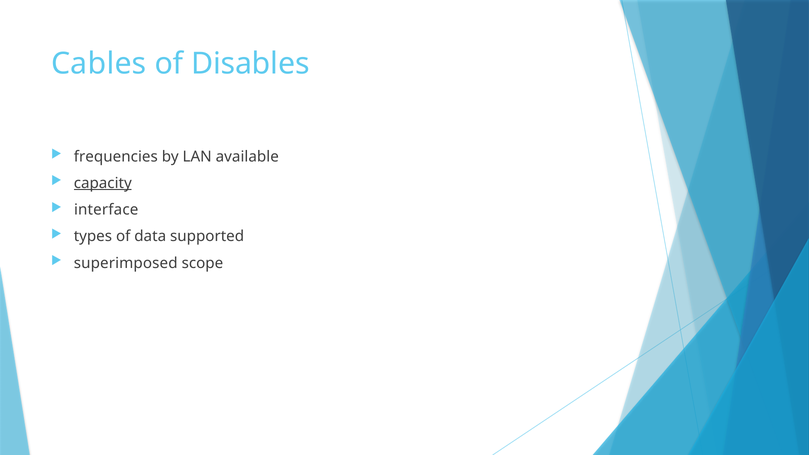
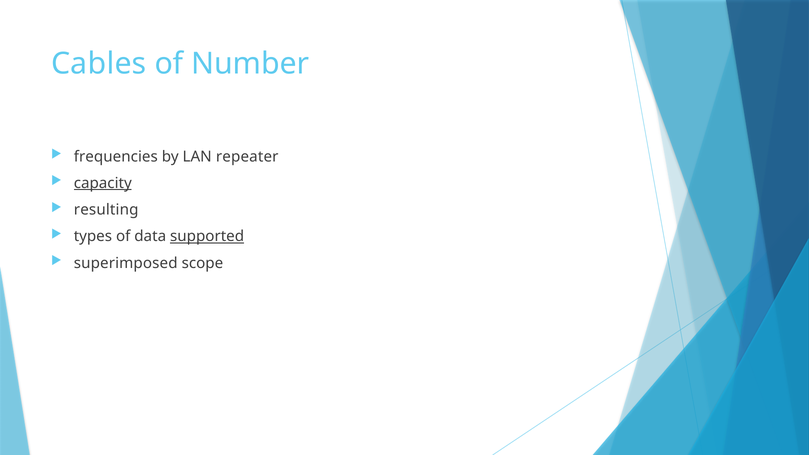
Disables: Disables -> Number (250, 64)
available: available -> repeater (247, 157)
interface: interface -> resulting (106, 210)
supported underline: none -> present (207, 236)
